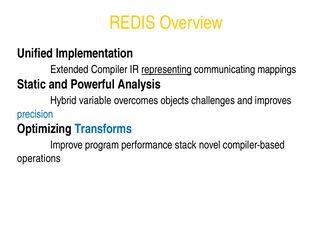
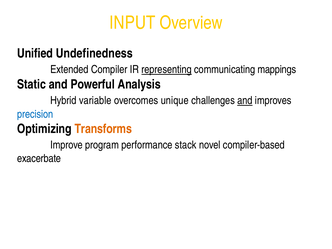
REDIS: REDIS -> INPUT (132, 23)
Implementation: Implementation -> Undefinedness (94, 53)
objects: objects -> unique (175, 101)
and underline: none -> present (245, 101)
Transforms colour: blue -> orange (103, 129)
operations: operations -> exacerbate (39, 159)
